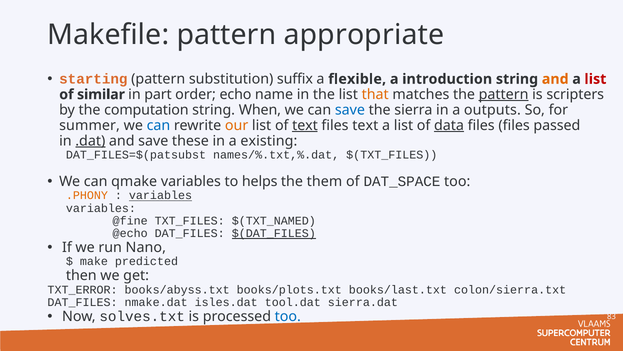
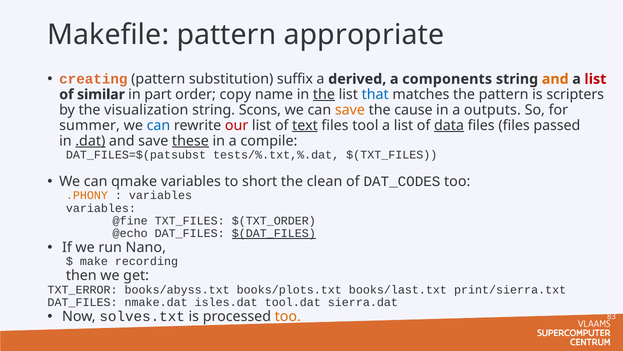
starting: starting -> creating (93, 79)
flexible: flexible -> derived (357, 79)
introduction: introduction -> components (447, 79)
echo: echo -> copy (235, 94)
the underline: none -> present (324, 94)
that colour: orange -> blue (375, 94)
pattern underline: present -> none (504, 94)
computation: computation -> visualization (146, 110)
When: When -> Scons (260, 110)
save colour: blue -> orange (350, 110)
sierra: sierra -> cause (413, 110)
our colour: orange -> red (237, 125)
files text: text -> tool (365, 125)
these underline: none -> present (190, 141)
existing: existing -> compile (269, 141)
names/%.txt,%.dat: names/%.txt,%.dat -> tests/%.txt,%.dat (276, 155)
helps: helps -> short (260, 181)
them: them -> clean (324, 181)
DAT_SPACE: DAT_SPACE -> DAT_CODES (402, 181)
variables underline: present -> none (161, 195)
$(TXT_NAMED: $(TXT_NAMED -> $(TXT_ORDER (274, 221)
predicted: predicted -> recording (146, 261)
colon/sierra.txt: colon/sierra.txt -> print/sierra.txt (510, 289)
too colour: blue -> orange (288, 316)
